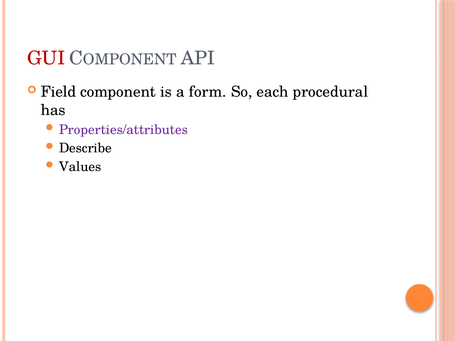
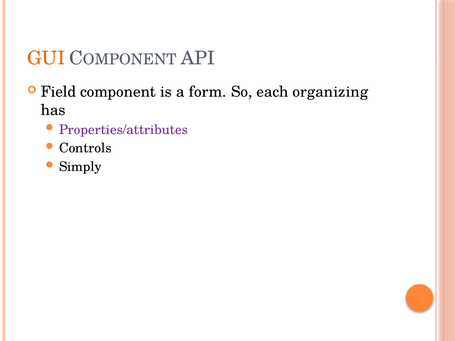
GUI colour: red -> orange (46, 58)
procedural: procedural -> organizing (330, 92)
Describe: Describe -> Controls (85, 148)
Values: Values -> Simply (80, 167)
